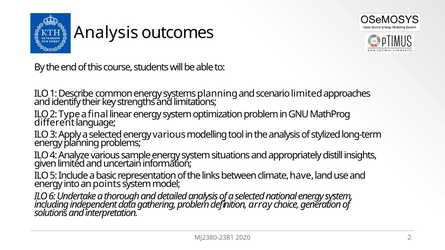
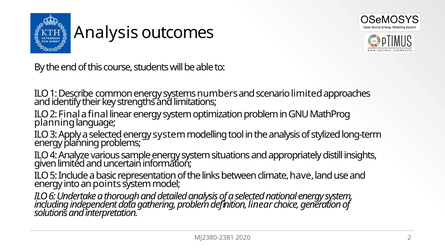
systems planning: planning -> numbers (217, 94)
2 Type: Type -> Final (69, 114)
different: different -> planning (54, 123)
selected energy various: various -> system (169, 135)
definition array: array -> linear (260, 205)
